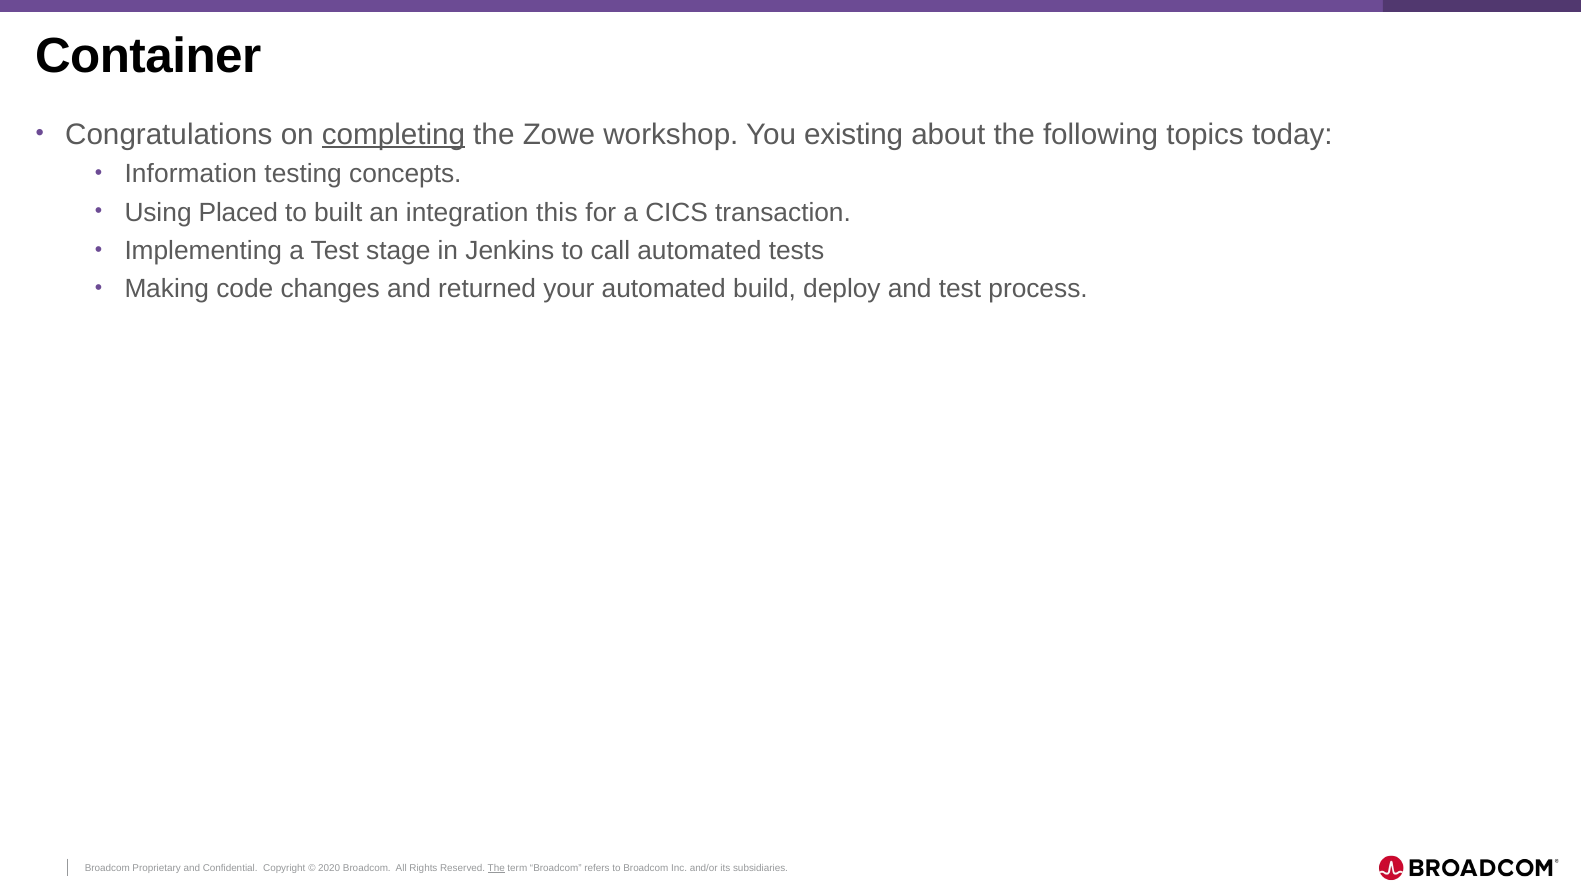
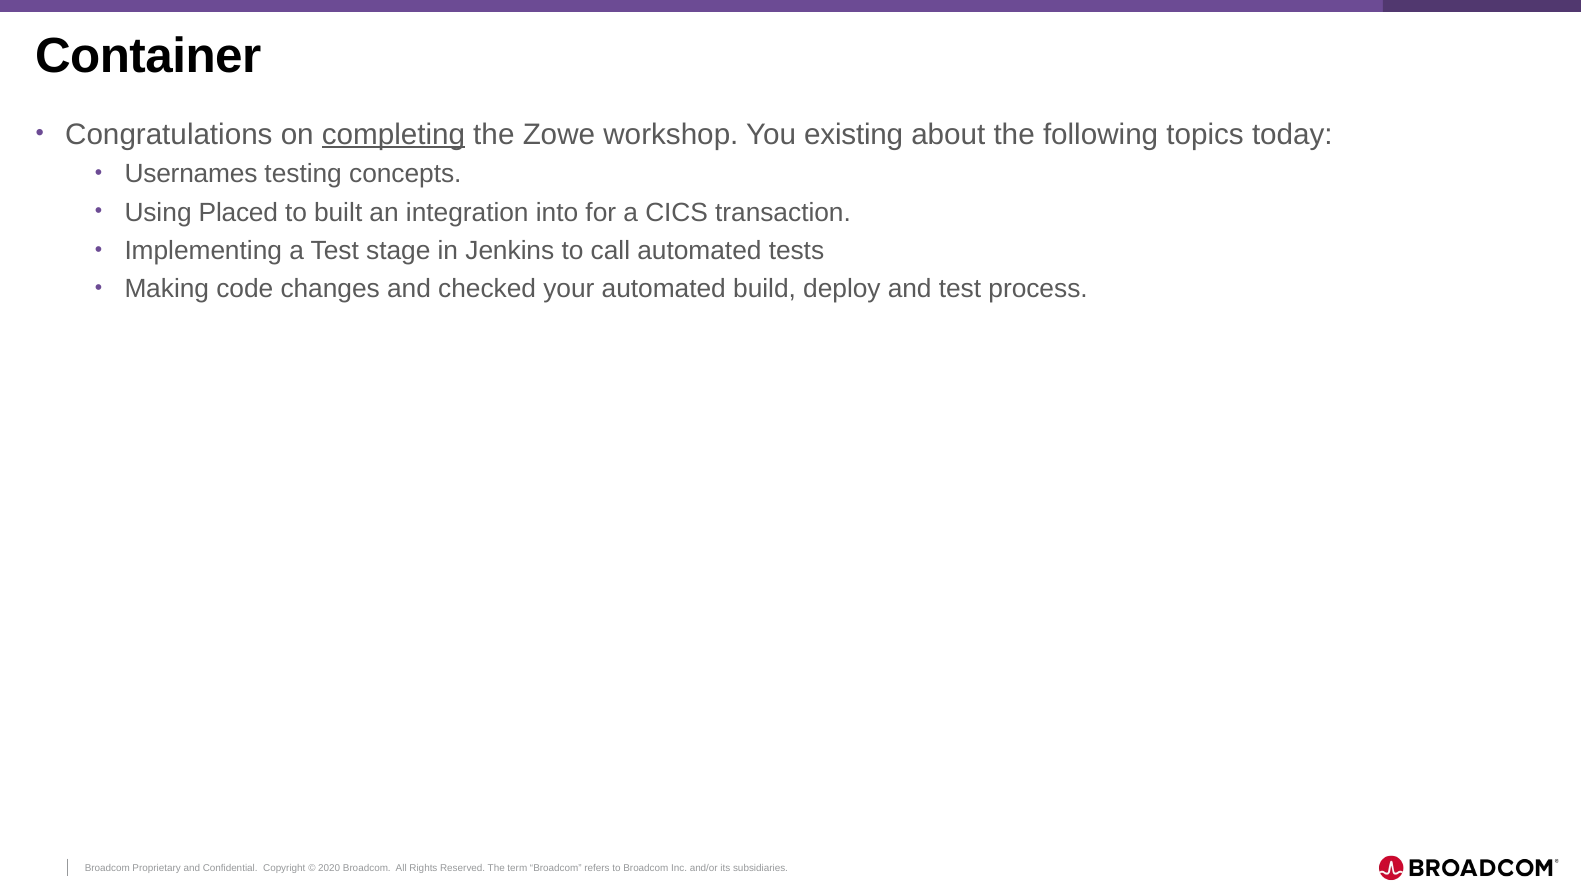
Information: Information -> Usernames (191, 174)
this: this -> into (557, 212)
returned: returned -> checked (487, 289)
The underline: present -> none (496, 869)
